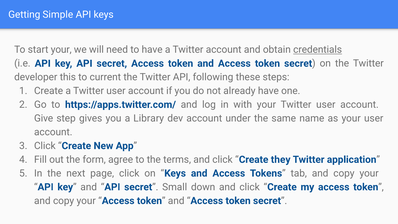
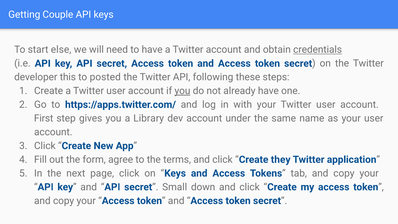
Simple: Simple -> Couple (58, 15)
start your: your -> else (61, 50)
current: current -> posted (105, 77)
you underline: none -> present (182, 91)
Give: Give -> First (44, 118)
